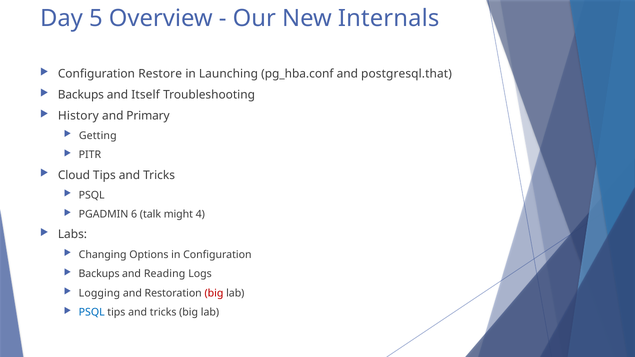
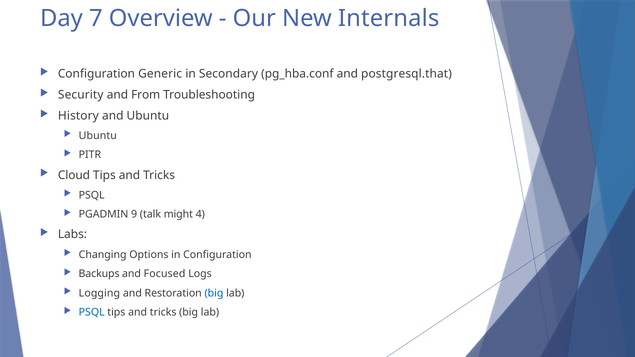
5: 5 -> 7 (96, 18)
Restore: Restore -> Generic (160, 74)
Launching: Launching -> Secondary (228, 74)
Backups: Backups -> Security (81, 95)
Itself: Itself -> From (146, 95)
and Primary: Primary -> Ubuntu (148, 116)
Getting: Getting -> Ubuntu (98, 136)
6: 6 -> 9 (134, 214)
Reading: Reading -> Focused (165, 274)
big colour: red -> blue (214, 293)
